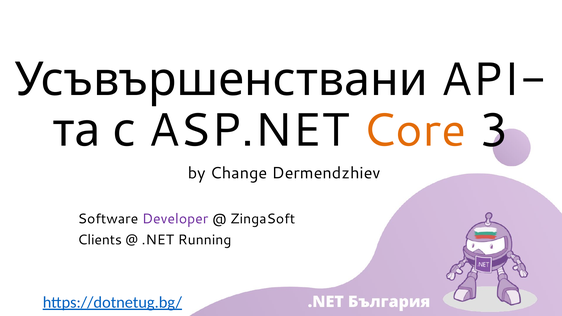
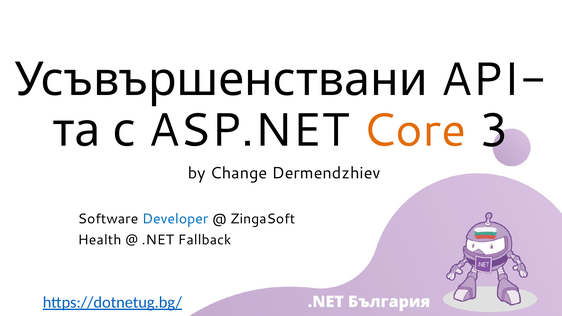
Developer colour: purple -> blue (175, 219)
Clients: Clients -> Health (100, 240)
Running: Running -> Fallback (205, 240)
